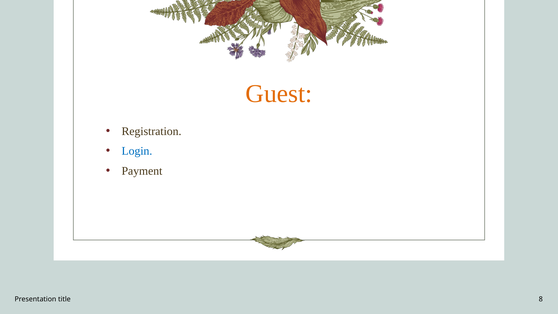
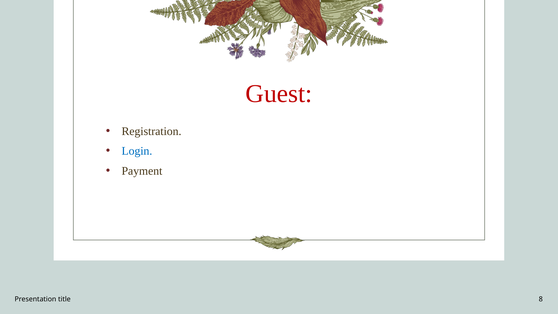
Guest colour: orange -> red (279, 94)
